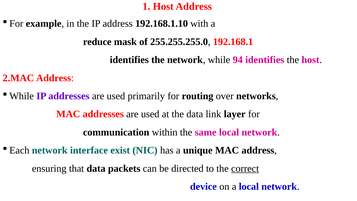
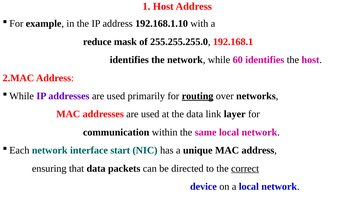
94: 94 -> 60 (238, 60)
routing underline: none -> present (198, 96)
exist: exist -> start (120, 150)
